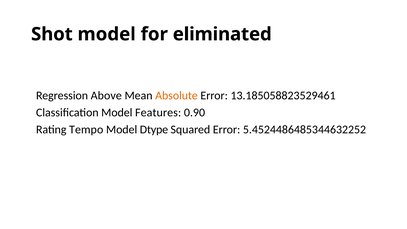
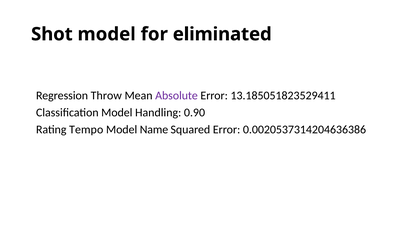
Above: Above -> Throw (106, 96)
Absolute colour: orange -> purple (177, 96)
13.185058823529461: 13.185058823529461 -> 13.185051823529411 (283, 96)
Features: Features -> Handling (158, 113)
Dtype: Dtype -> Name (154, 130)
5.4524486485344632252: 5.4524486485344632252 -> 0.0020537314204636386 (304, 130)
